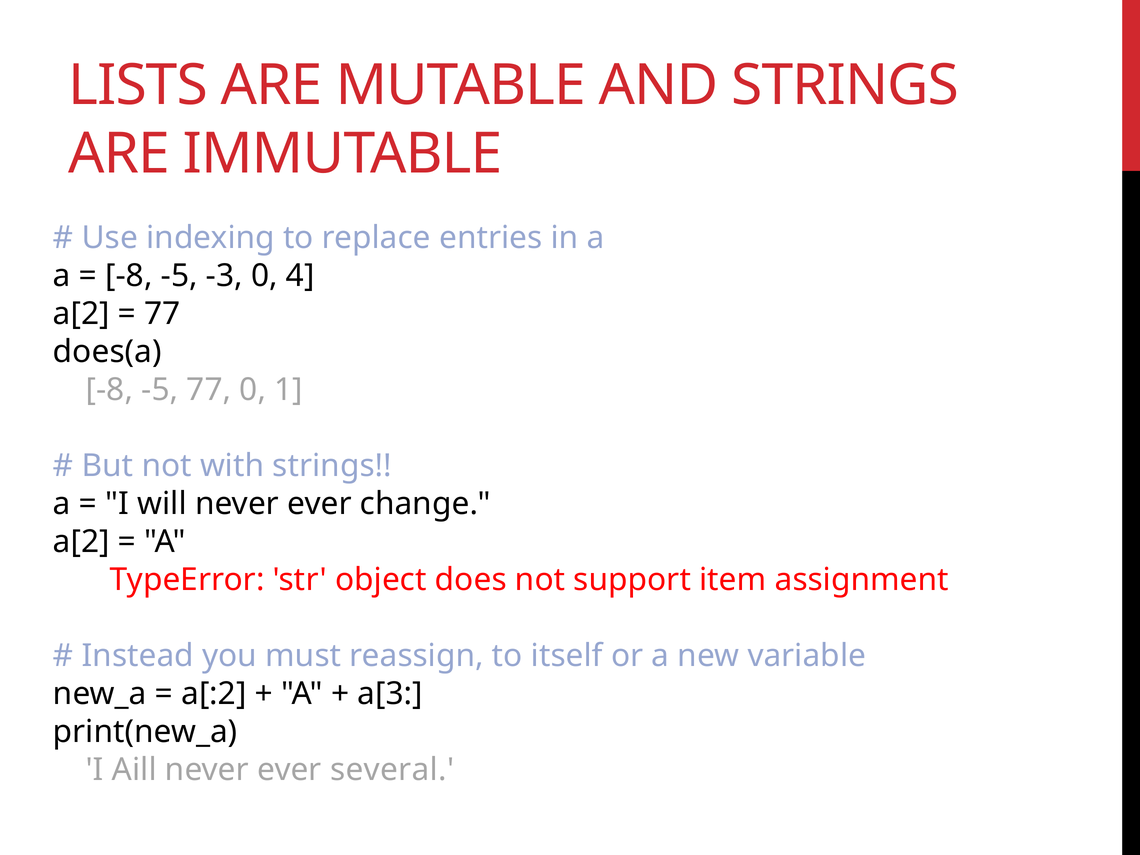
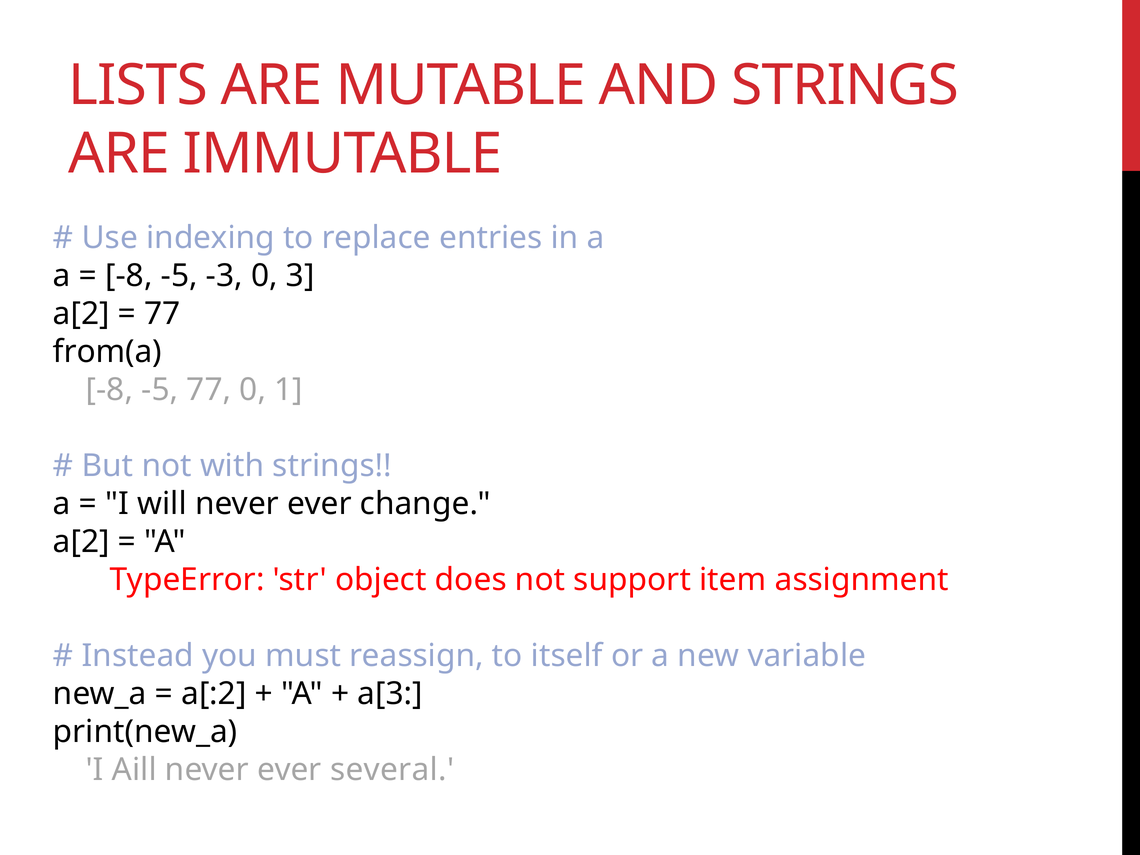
4: 4 -> 3 (300, 276)
does(a: does(a -> from(a (107, 352)
